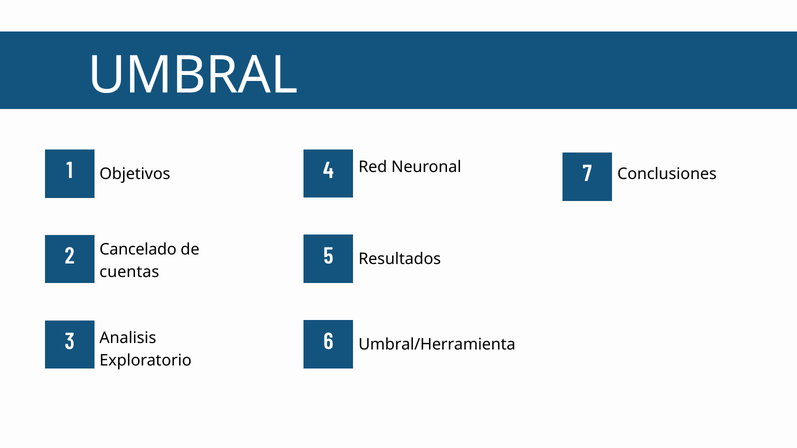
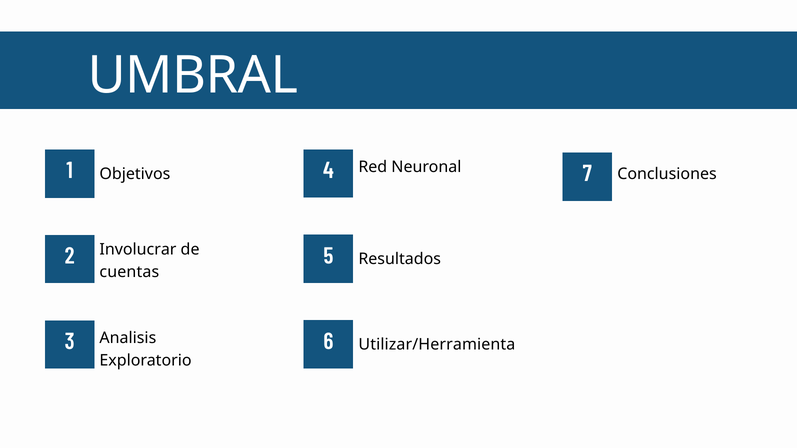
Cancelado: Cancelado -> Involucrar (138, 250)
Umbral/Herramienta: Umbral/Herramienta -> Utilizar/Herramienta (437, 345)
